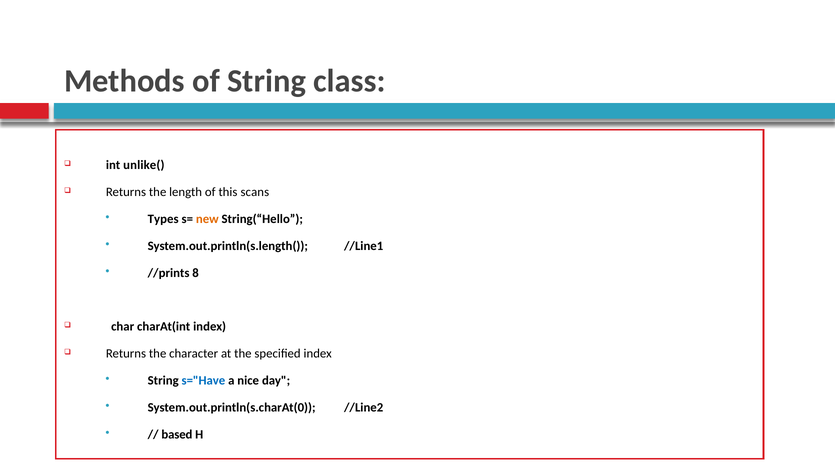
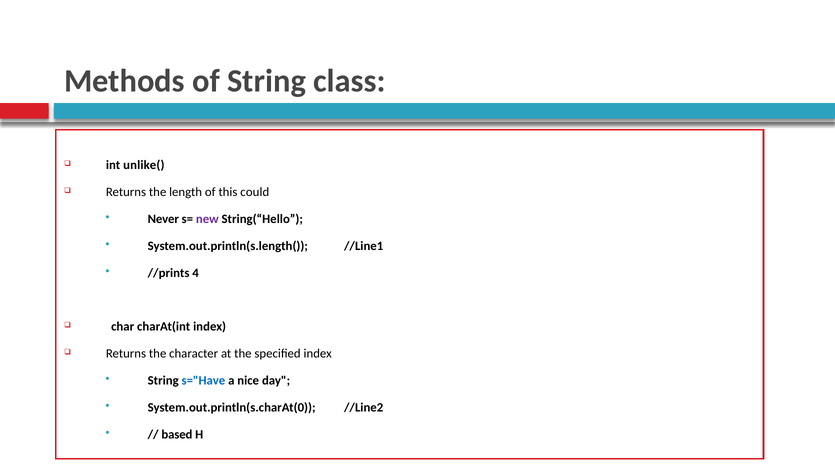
scans: scans -> could (255, 192)
Types: Types -> Never (163, 219)
new colour: orange -> purple (207, 219)
8: 8 -> 4 (196, 273)
